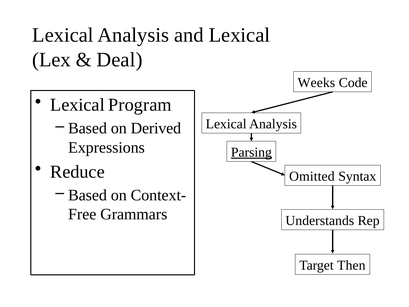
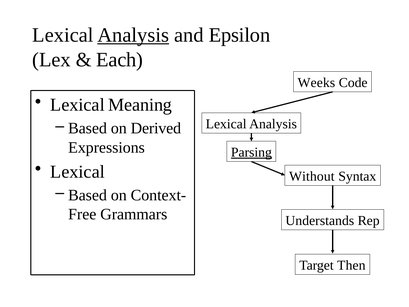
Analysis underline: none -> present (133, 35)
and Lexical: Lexical -> Epsilon (240, 35)
Deal: Deal -> Each (120, 60)
Program: Program -> Meaning (140, 105)
Reduce: Reduce -> Lexical (78, 172)
Omitted: Omitted -> Without (312, 176)
